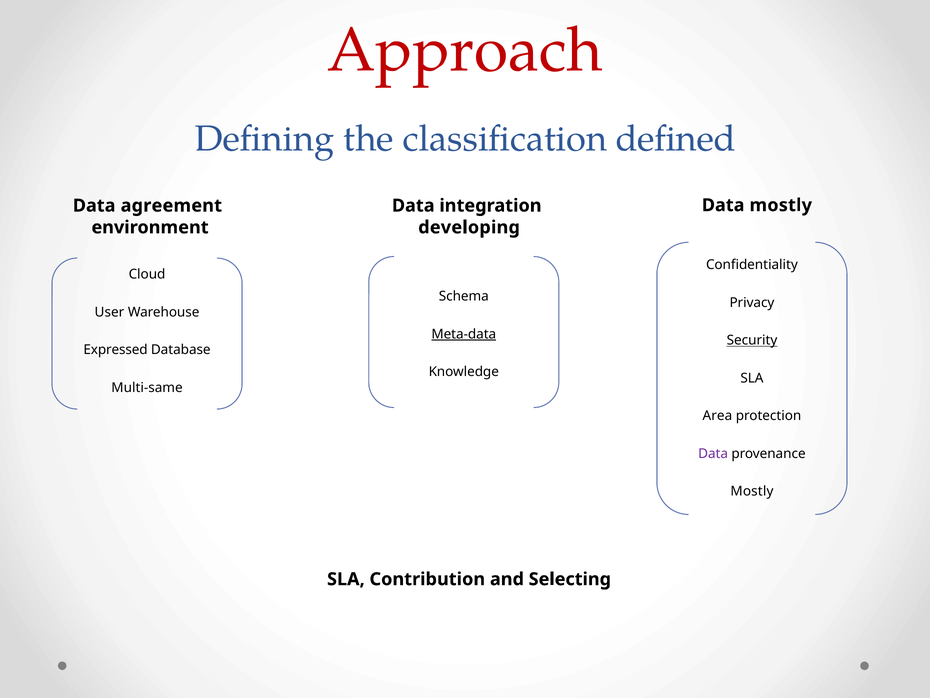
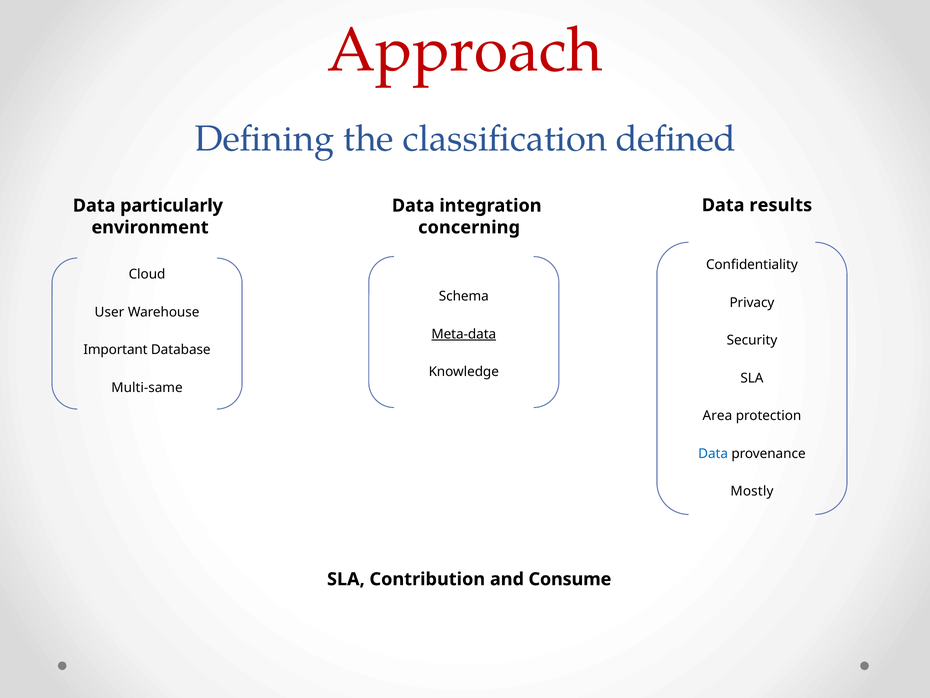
Data mostly: mostly -> results (781, 205)
agreement: agreement -> particularly (172, 206)
developing: developing -> concerning (469, 227)
Security underline: present -> none (752, 340)
Expressed: Expressed -> Important (116, 350)
Data colour: purple -> blue (713, 453)
Selecting: Selecting -> Consume (570, 579)
